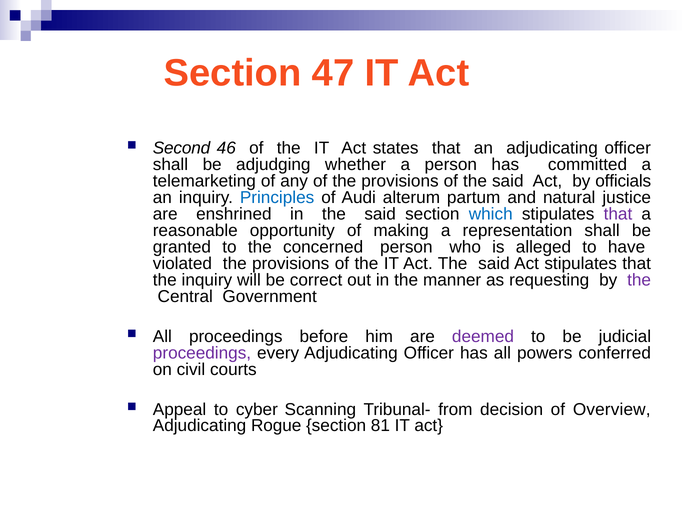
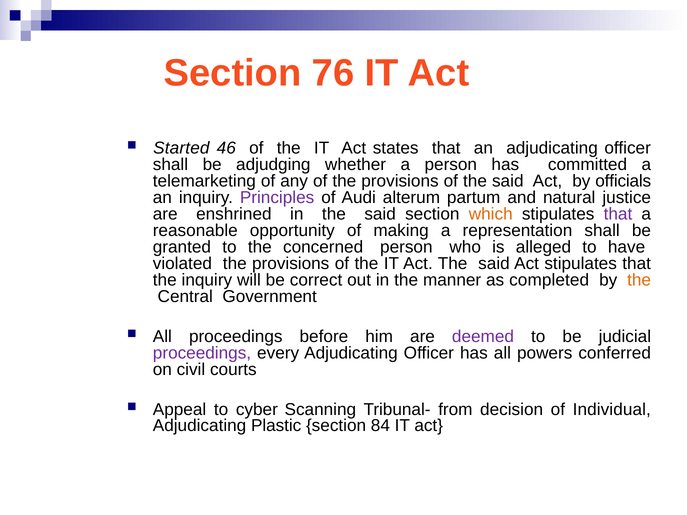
47: 47 -> 76 (333, 73)
Second: Second -> Started (181, 148)
Principles colour: blue -> purple (277, 198)
which colour: blue -> orange (491, 214)
requesting: requesting -> completed (549, 280)
the colour: purple -> orange (639, 280)
Overview: Overview -> Individual (612, 410)
Rogue: Rogue -> Plastic (276, 426)
81: 81 -> 84 (380, 426)
